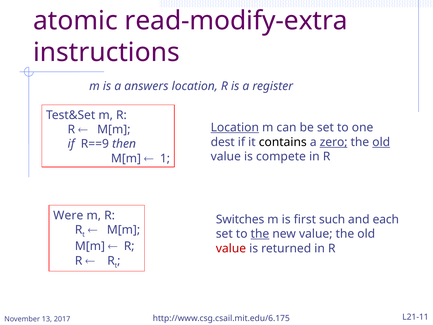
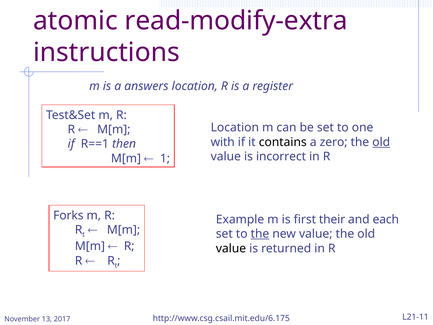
Location underline: present -> none (235, 128)
dest: dest -> with (223, 142)
zero underline: present -> none (334, 142)
R==9: R==9 -> R==1 (95, 144)
compete: compete -> incorrect (281, 156)
Were: Were -> Forks (68, 215)
Switches: Switches -> Example (240, 219)
such: such -> their (332, 219)
value colour: red -> black (231, 248)
